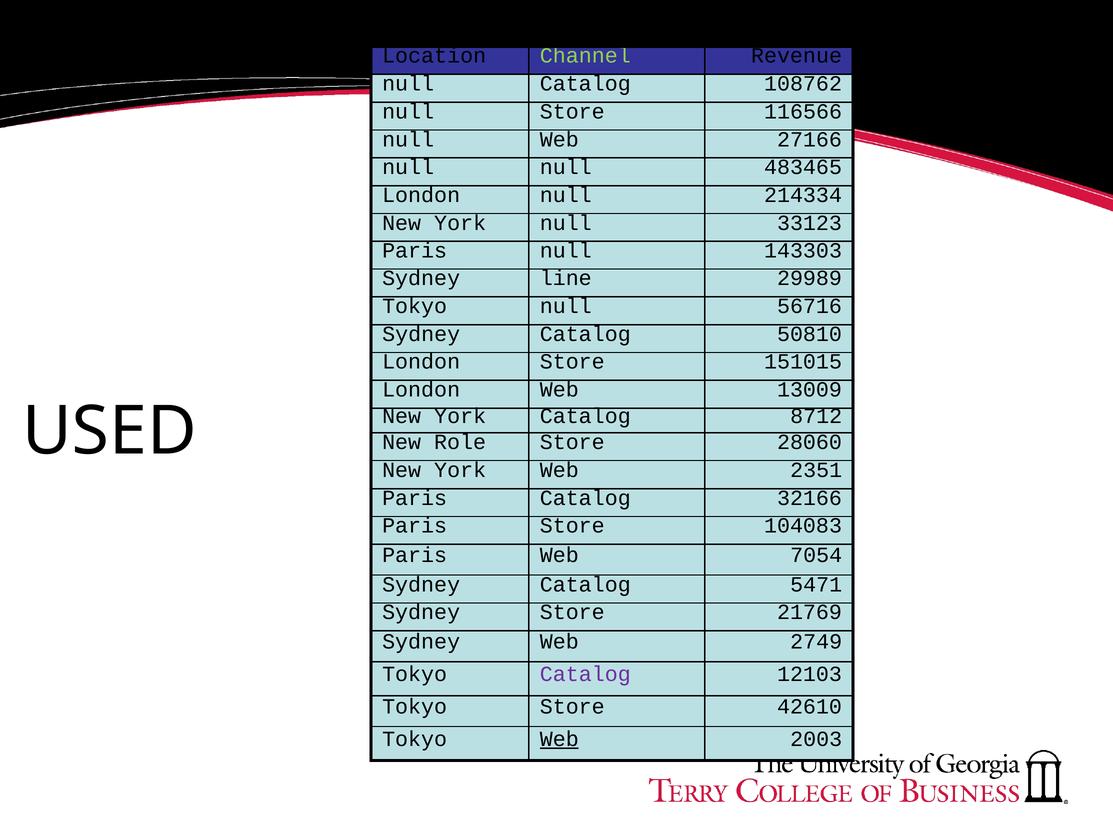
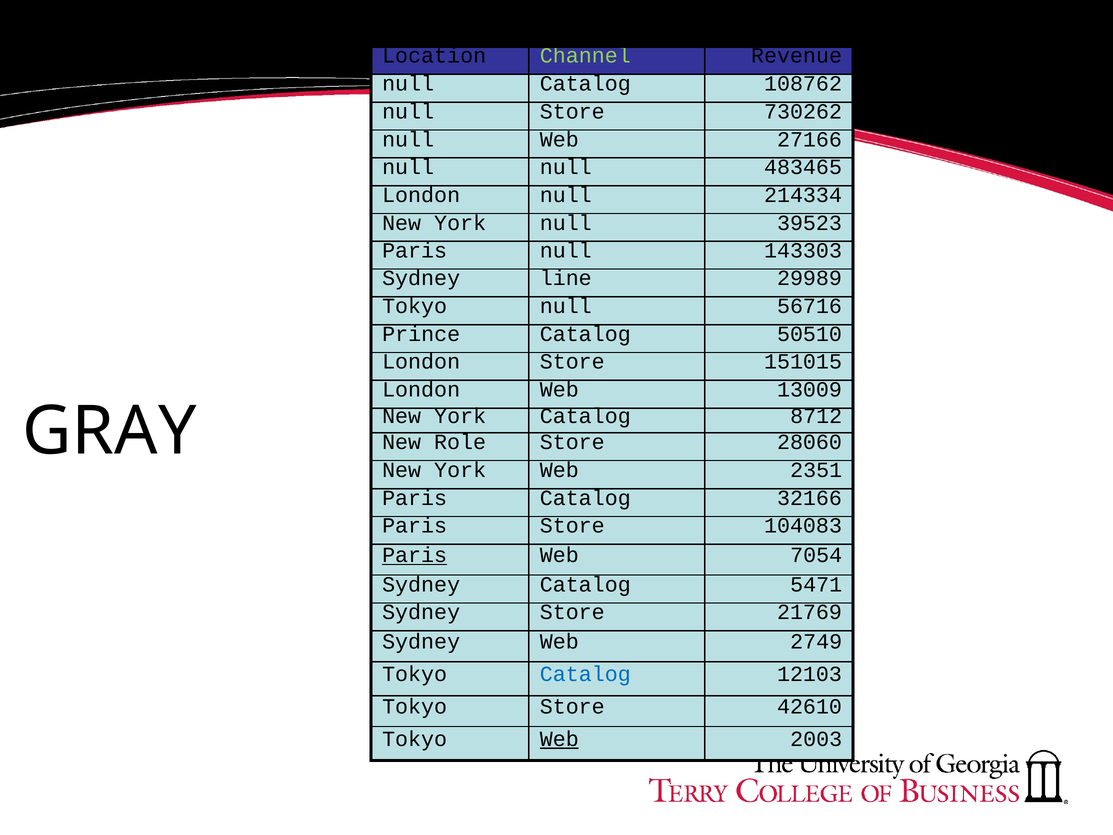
116566: 116566 -> 730262 (803, 112)
33123: 33123 -> 39523 (809, 223)
Sydney: Sydney -> Prince (421, 334)
50810: 50810 -> 50510 (809, 334)
USED: USED -> GRAY (109, 431)
Paris underline: none -> present (415, 555)
Catalog colour: purple -> blue (585, 674)
